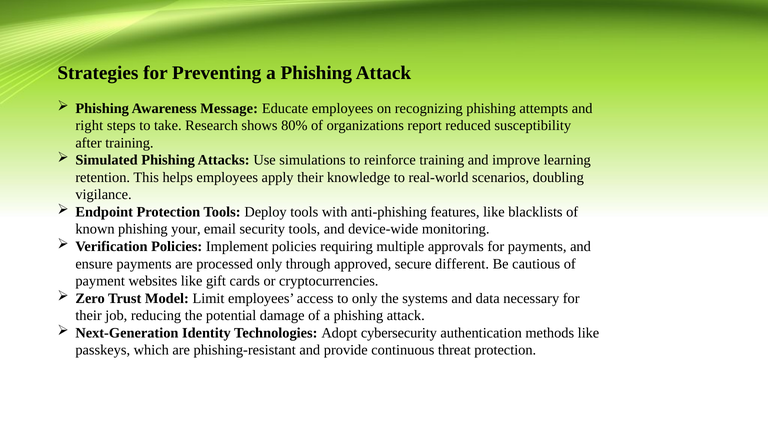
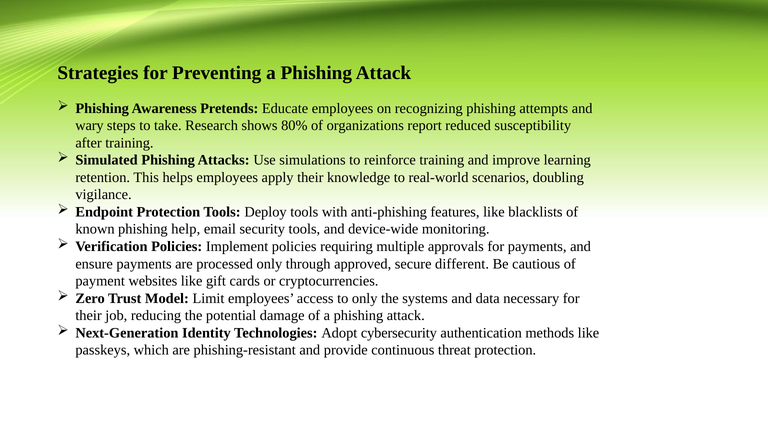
Message: Message -> Pretends (229, 108)
right: right -> wary (89, 126)
your: your -> help (186, 229)
